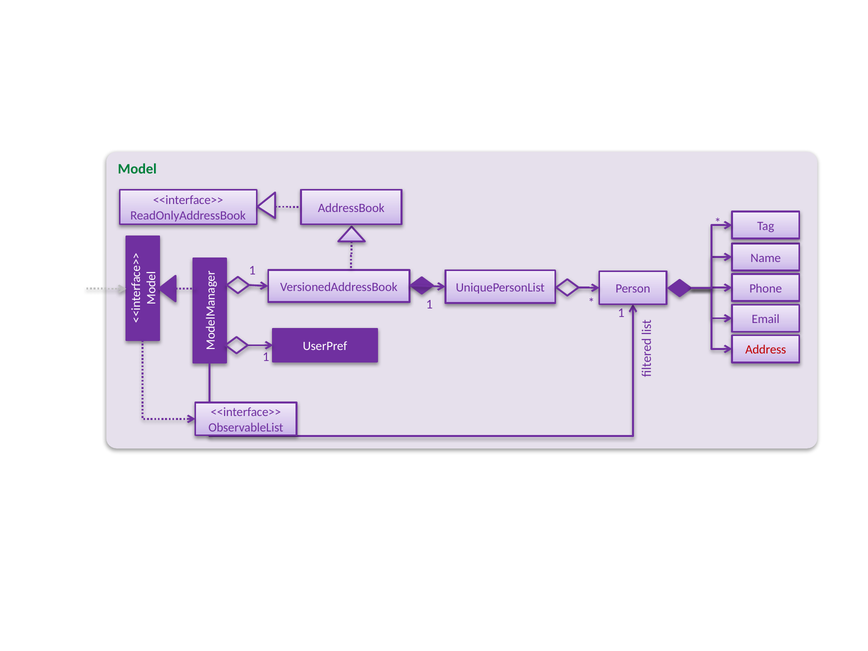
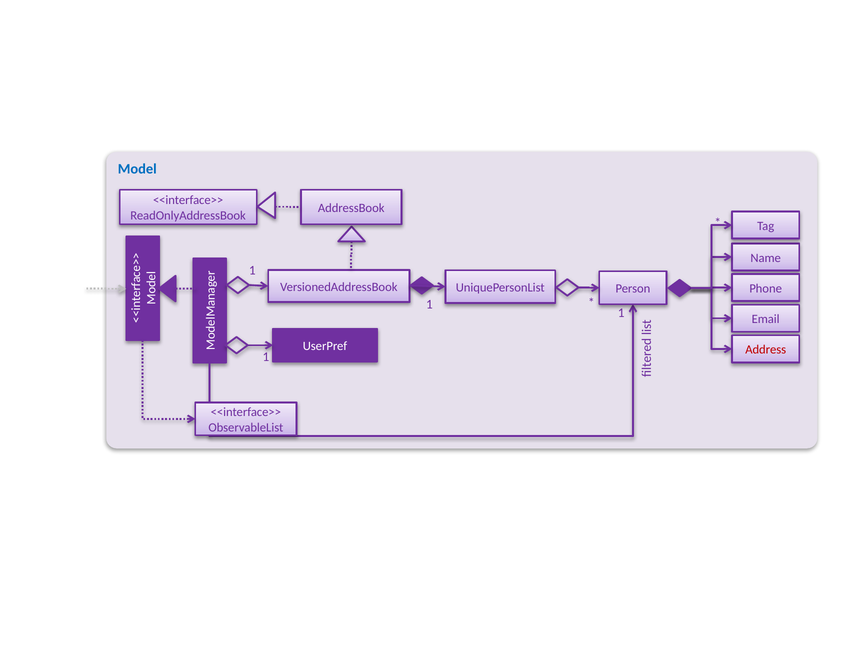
Model colour: green -> blue (137, 169)
